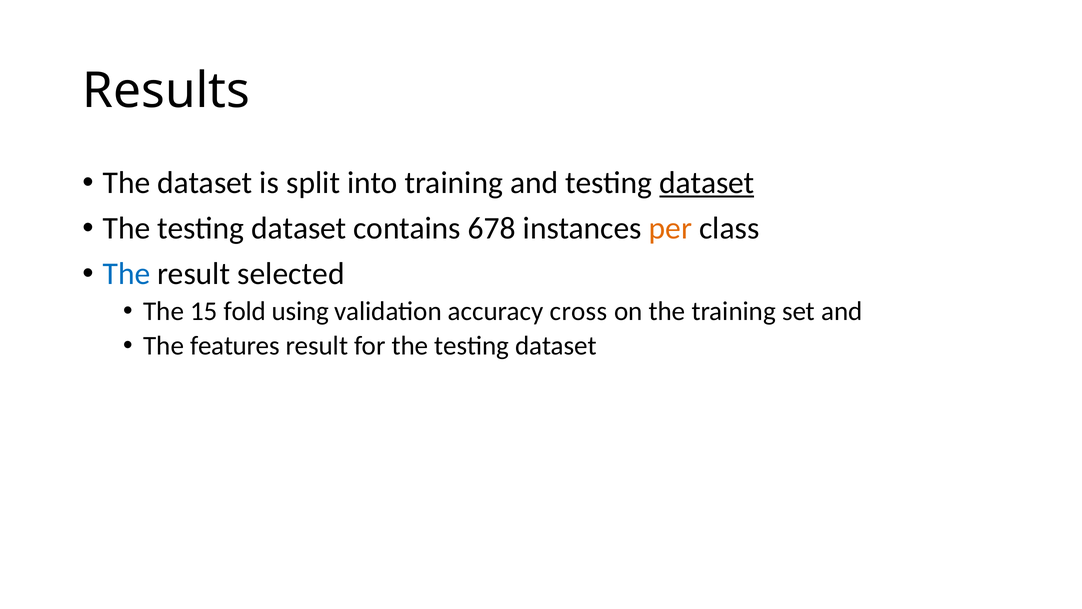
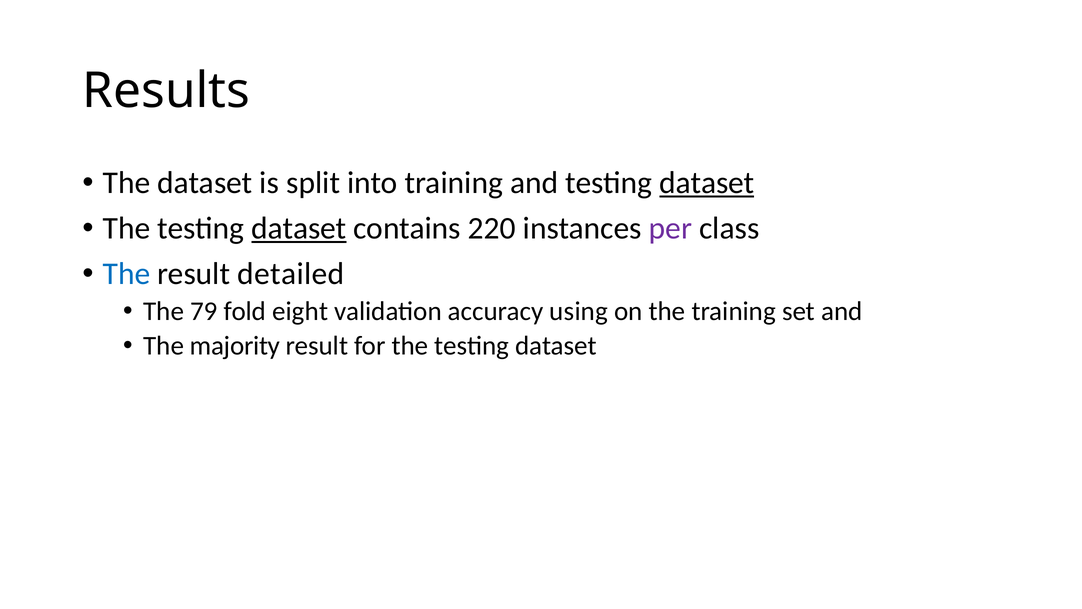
dataset underline: none -> present (299, 228)
678: 678 -> 220 (492, 228)
per colour: orange -> purple (670, 228)
selected: selected -> detailed (291, 274)
15: 15 -> 79 (204, 311)
using: using -> eight (300, 311)
cross: cross -> using (579, 311)
features: features -> majority (235, 346)
